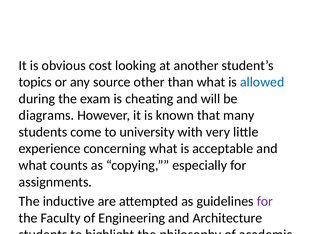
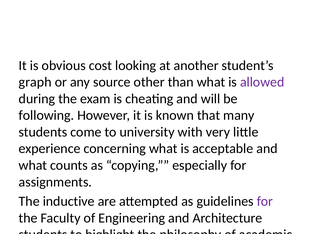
topics: topics -> graph (35, 82)
allowed colour: blue -> purple (262, 82)
diagrams: diagrams -> following (46, 115)
